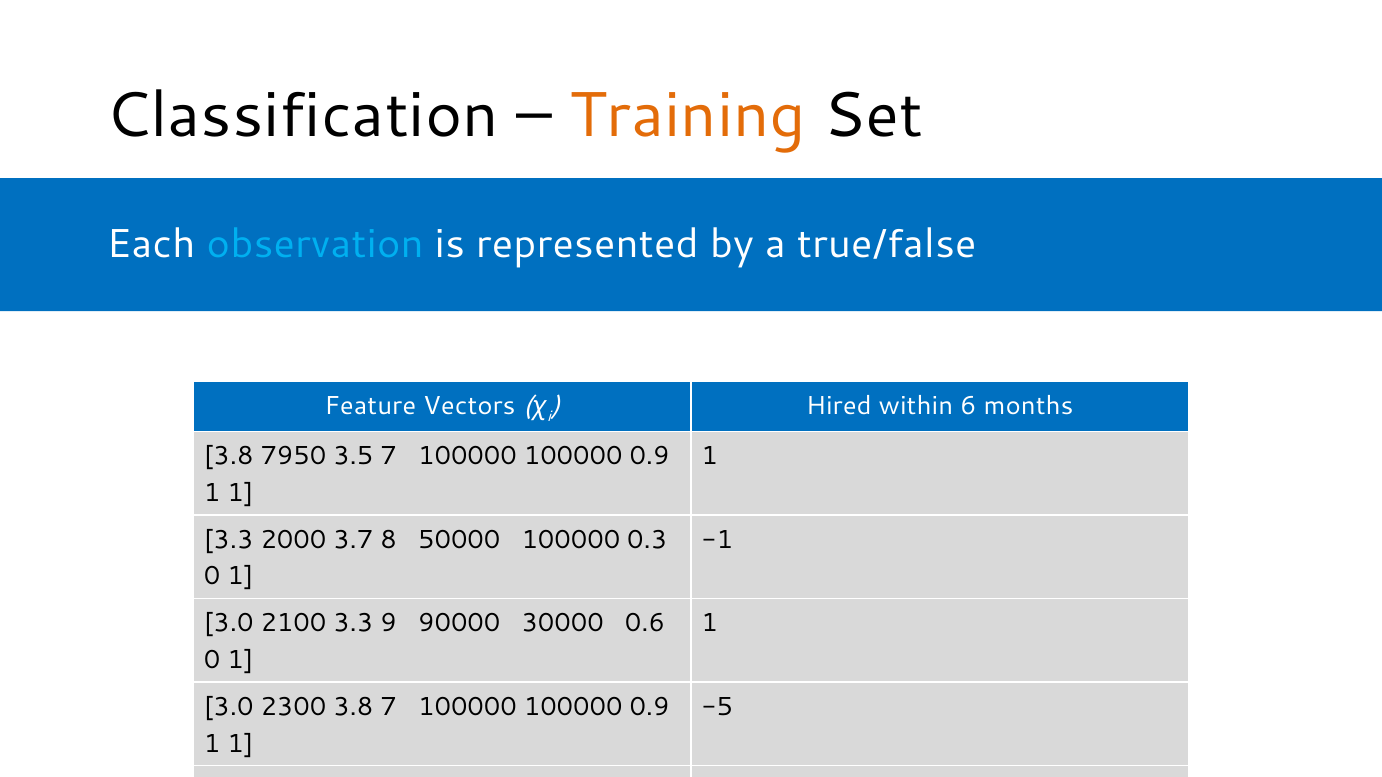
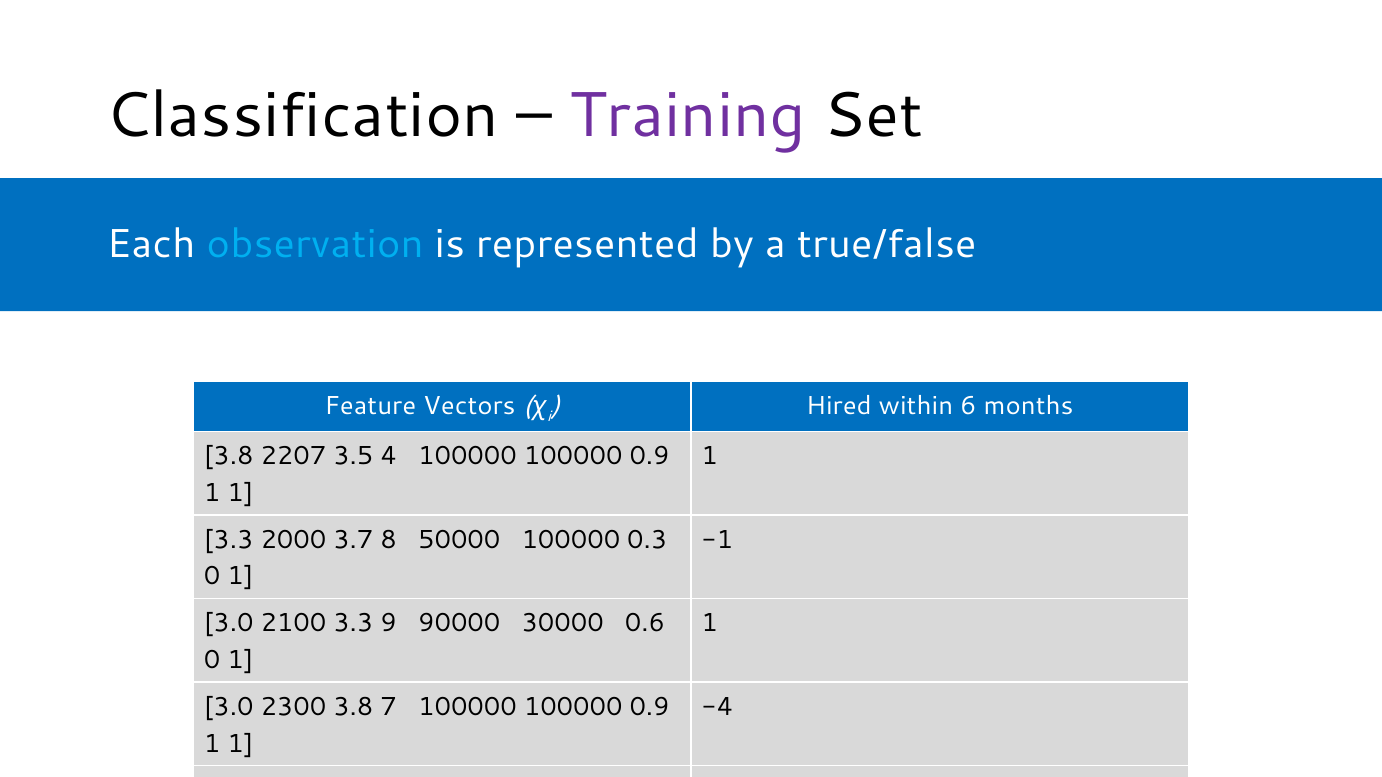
Training colour: orange -> purple (688, 116)
7950: 7950 -> 2207 (293, 456)
3.5 7: 7 -> 4 (389, 456)
-5: -5 -> -4 (717, 707)
